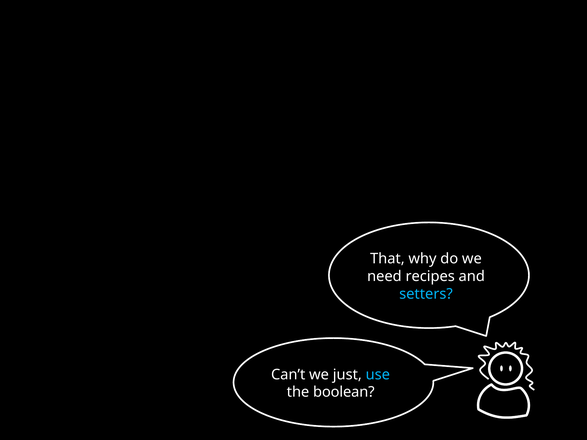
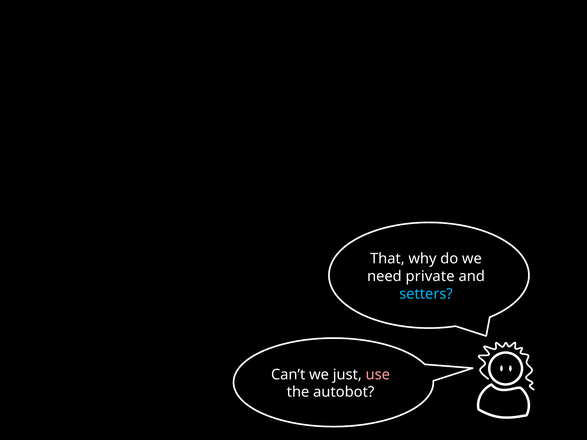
recipes: recipes -> private (430, 276)
use colour: light blue -> pink (378, 375)
boolean: boolean -> autobot (344, 392)
